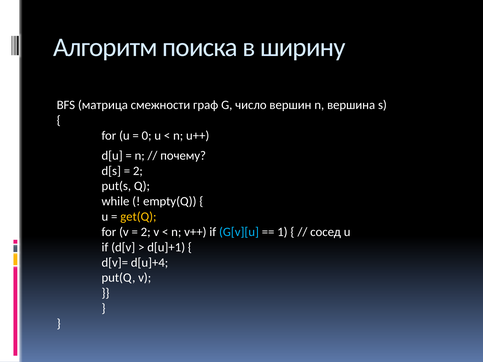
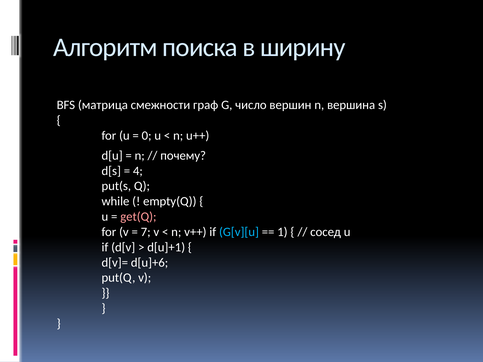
2: 2 -> 4 (138, 171)
get(Q colour: yellow -> pink (138, 217)
2: 2 -> 7 (146, 232)
d[u]+4: d[u]+4 -> d[u]+6 (150, 263)
